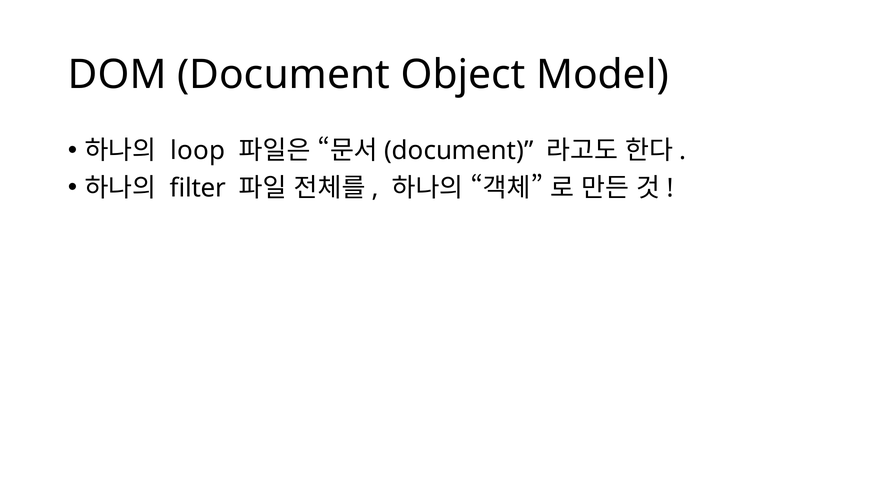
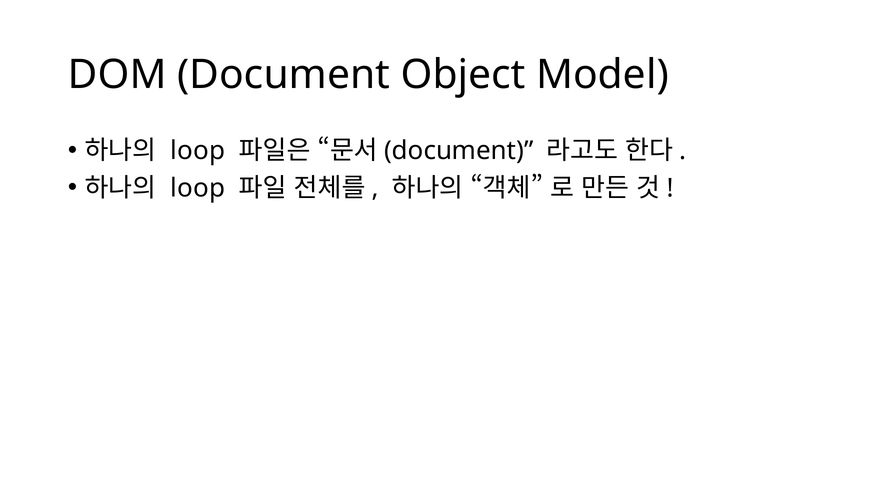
filter: filter -> loop (198, 188)
